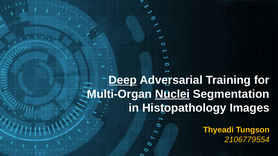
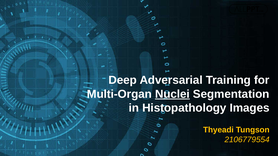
Deep underline: present -> none (123, 80)
